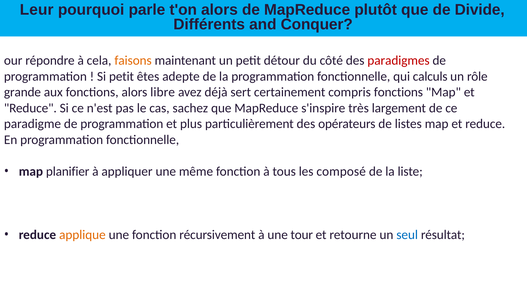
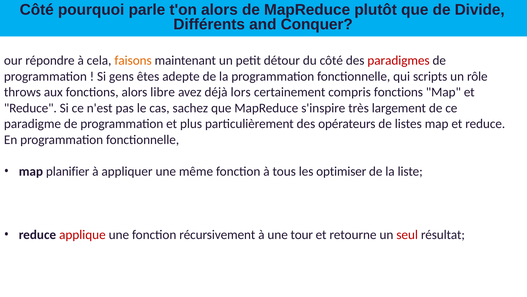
Leur: Leur -> Côté (37, 10)
Si petit: petit -> gens (121, 76)
calculs: calculs -> scripts (430, 76)
grande: grande -> throws (22, 92)
sert: sert -> lors (241, 92)
composé: composé -> optimiser (341, 171)
applique colour: orange -> red (82, 234)
seul colour: blue -> red (407, 234)
